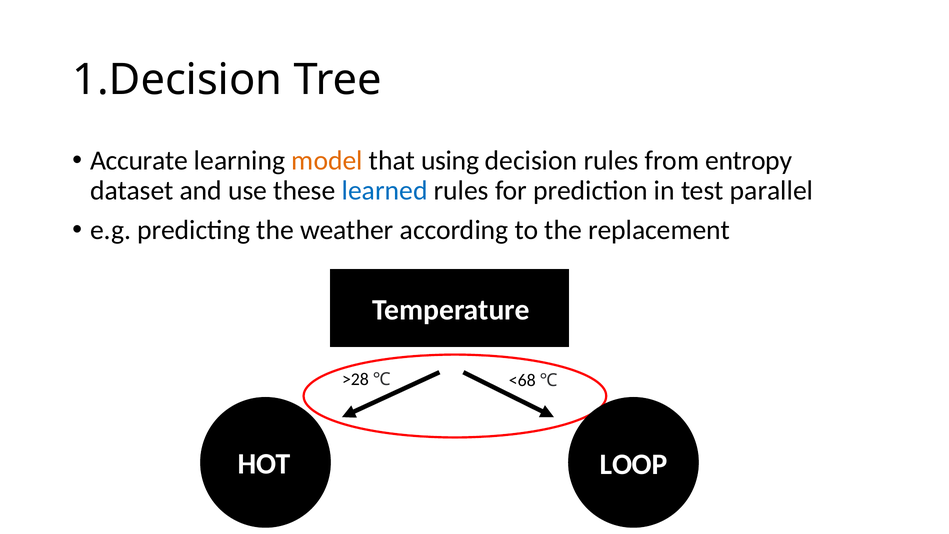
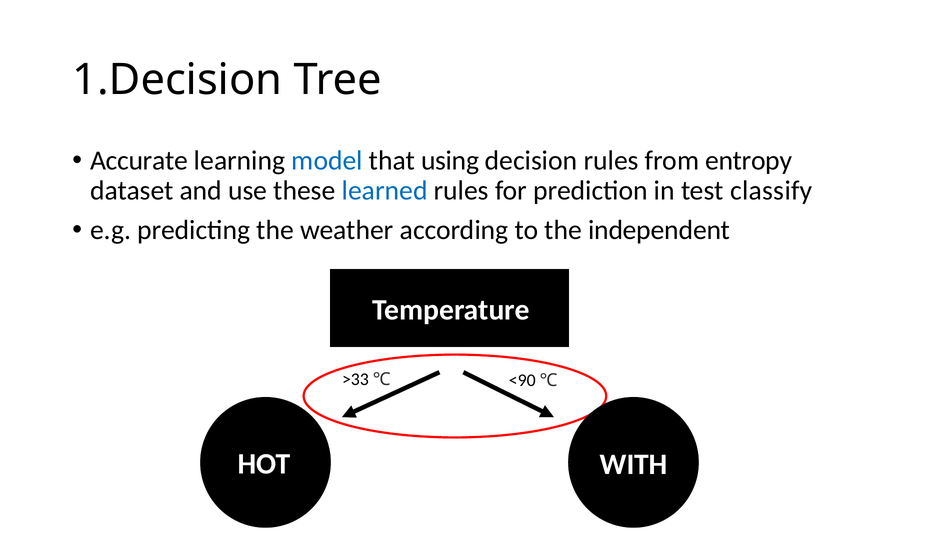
model colour: orange -> blue (327, 160)
parallel: parallel -> classify (771, 190)
replacement: replacement -> independent (659, 230)
>28: >28 -> >33 (355, 379)
<68: <68 -> <90 (522, 380)
LOOP: LOOP -> WITH (634, 464)
